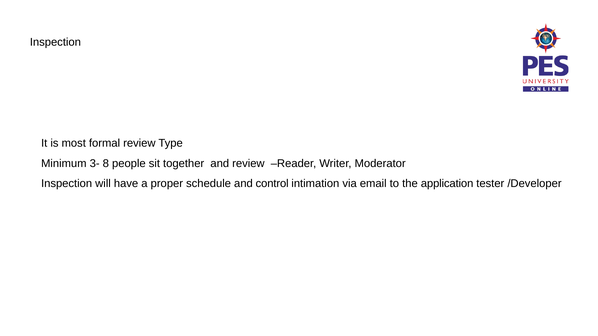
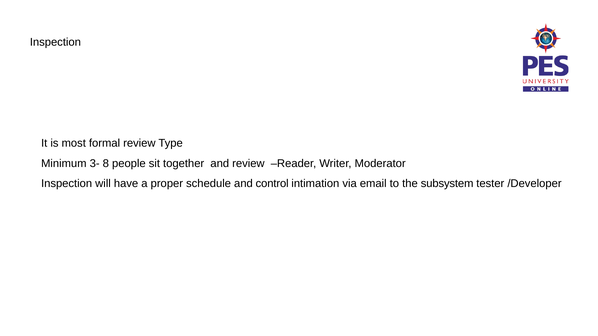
application: application -> subsystem (447, 184)
